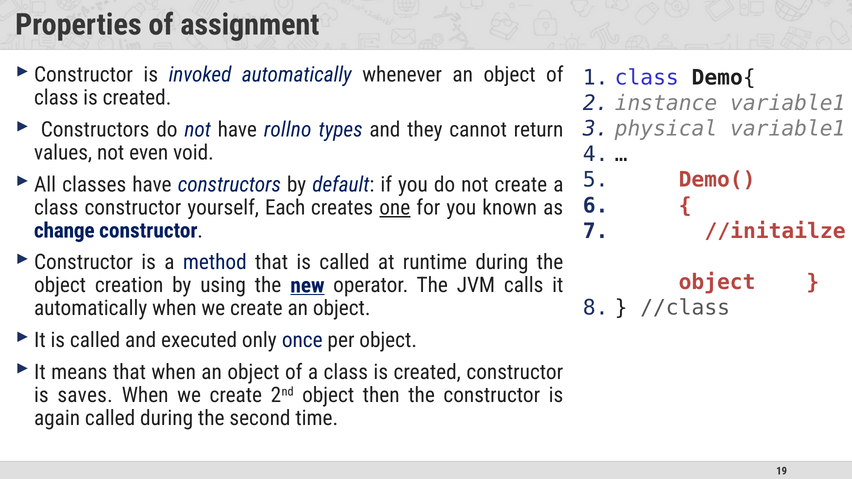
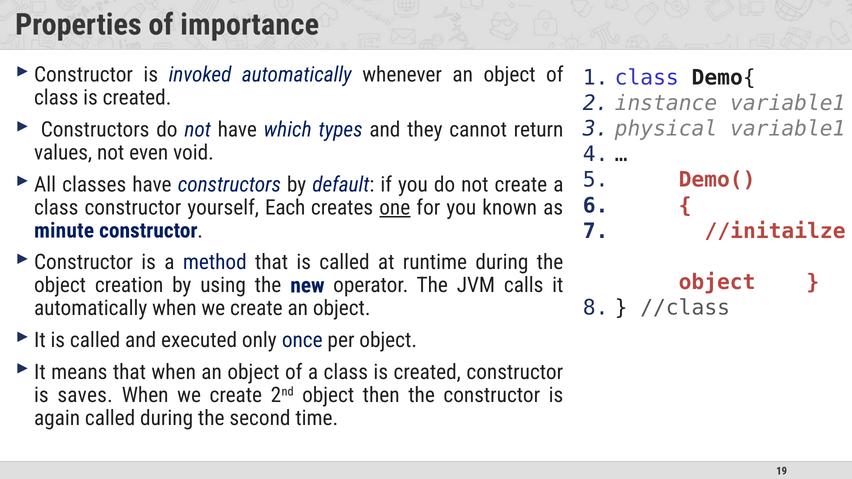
assignment: assignment -> importance (250, 25)
rollno: rollno -> which (288, 130)
change: change -> minute (64, 231)
new underline: present -> none (307, 285)
